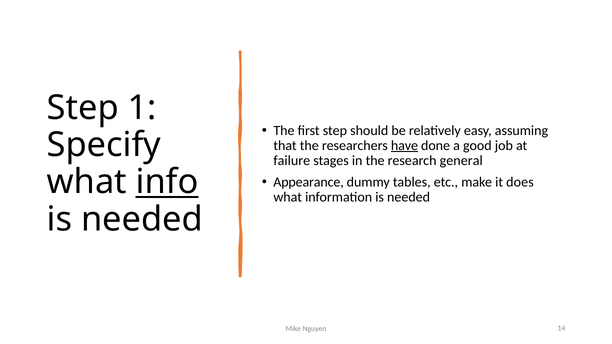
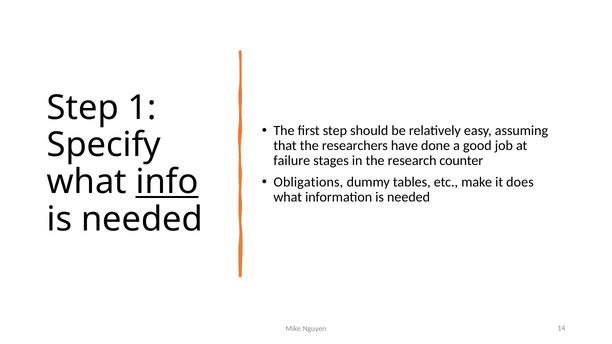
have underline: present -> none (404, 146)
general: general -> counter (461, 161)
Appearance: Appearance -> Obligations (308, 182)
